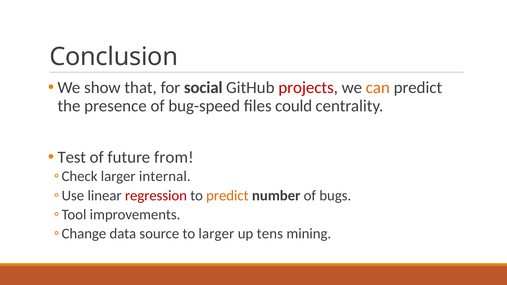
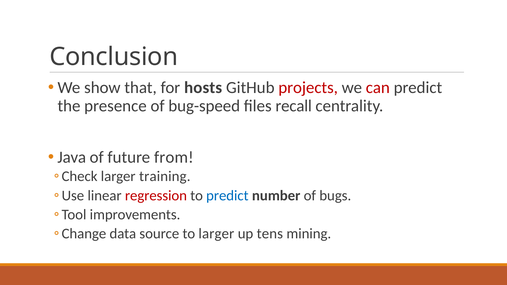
social: social -> hosts (203, 88)
can colour: orange -> red (378, 88)
could: could -> recall (294, 106)
Test: Test -> Java (72, 157)
internal: internal -> training (165, 176)
predict colour: orange -> blue (227, 196)
